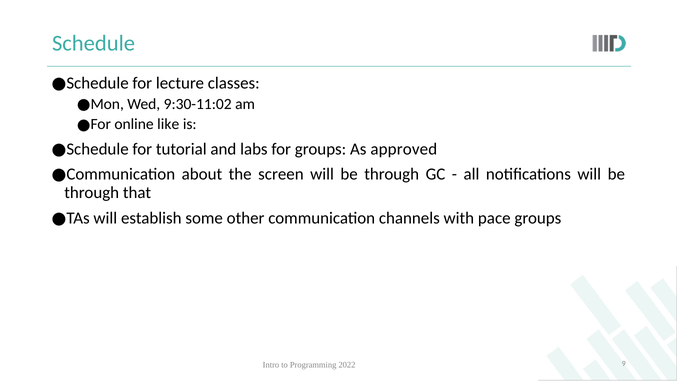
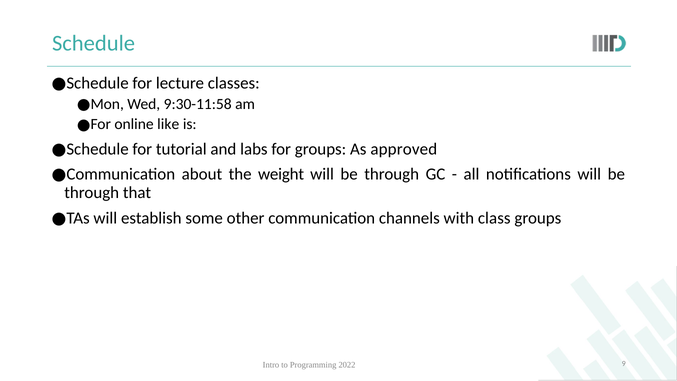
9:30-11:02: 9:30-11:02 -> 9:30-11:58 (198, 104)
screen: screen -> weight (281, 174)
pace: pace -> class (494, 218)
